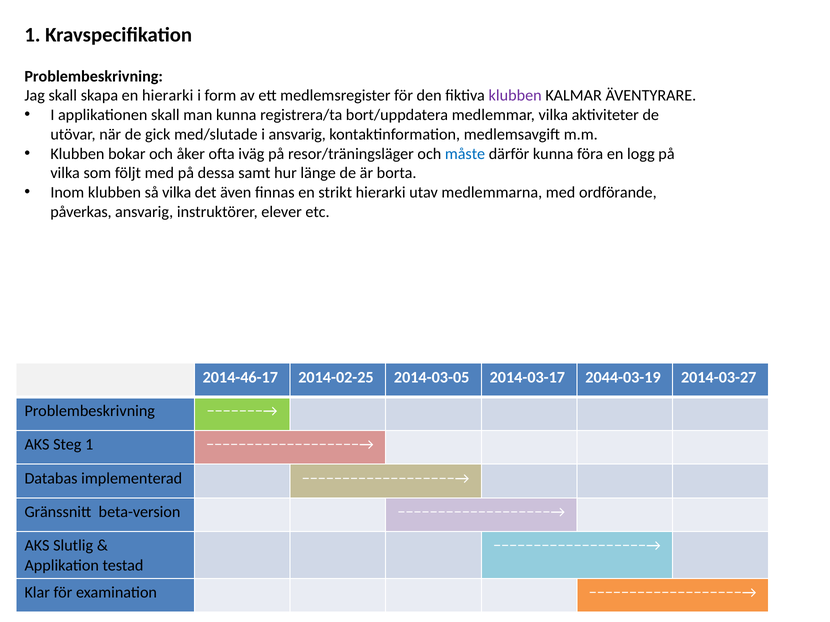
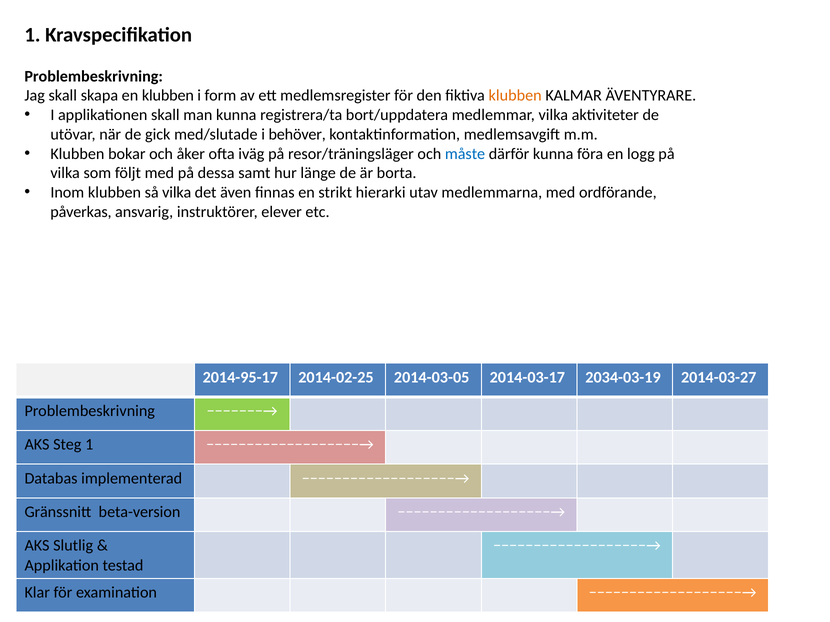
en hierarki: hierarki -> klubben (168, 96)
klubben colour: purple -> orange (515, 96)
i ansvarig: ansvarig -> behöver (297, 134)
2014-46-17: 2014-46-17 -> 2014-95-17 (240, 378)
2044-03-19: 2044-03-19 -> 2034-03-19 (623, 378)
